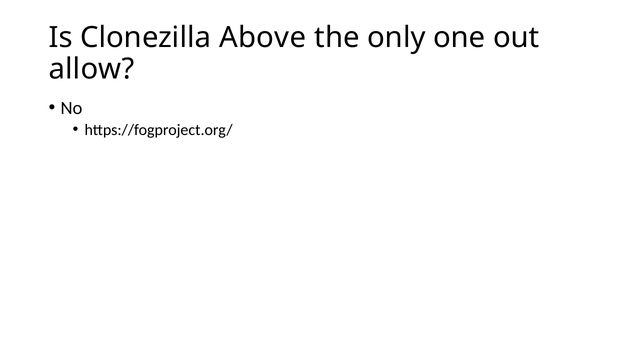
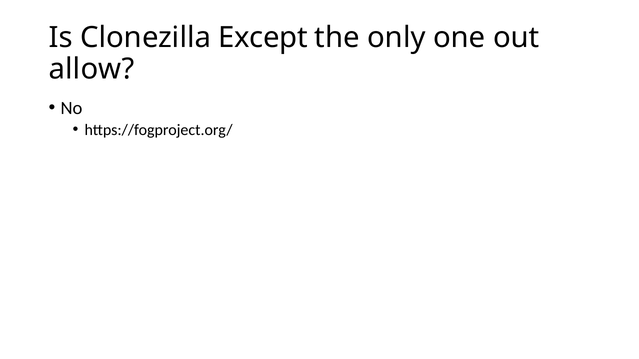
Above: Above -> Except (263, 38)
